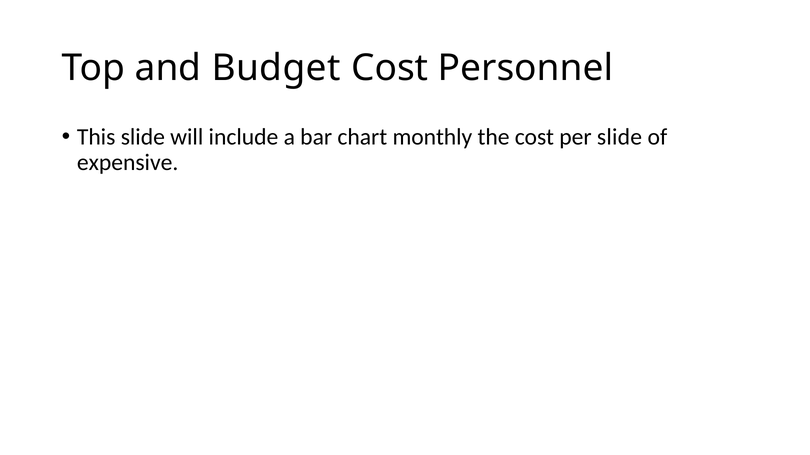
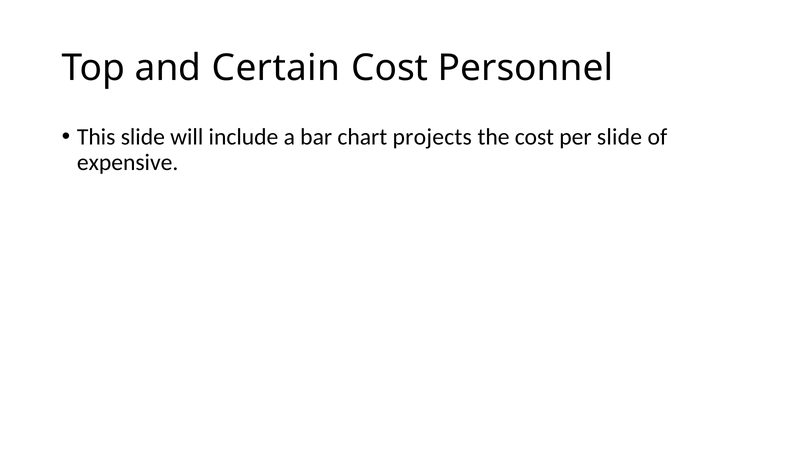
Budget: Budget -> Certain (276, 68)
monthly: monthly -> projects (432, 137)
